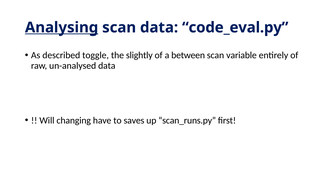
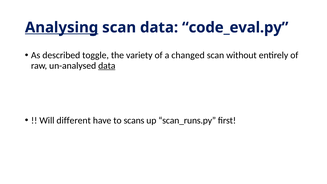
slightly: slightly -> variety (139, 55)
between: between -> changed (188, 55)
variable: variable -> without (241, 55)
data underline: none -> present (107, 66)
changing: changing -> different (74, 120)
saves: saves -> scans (134, 120)
